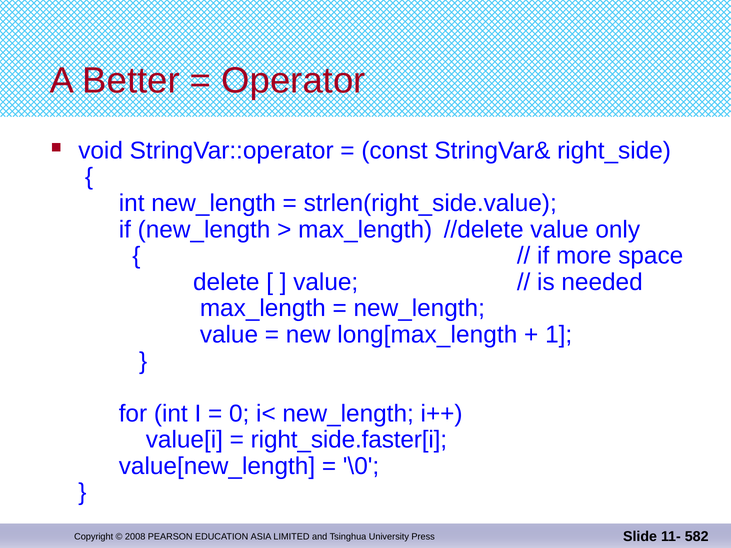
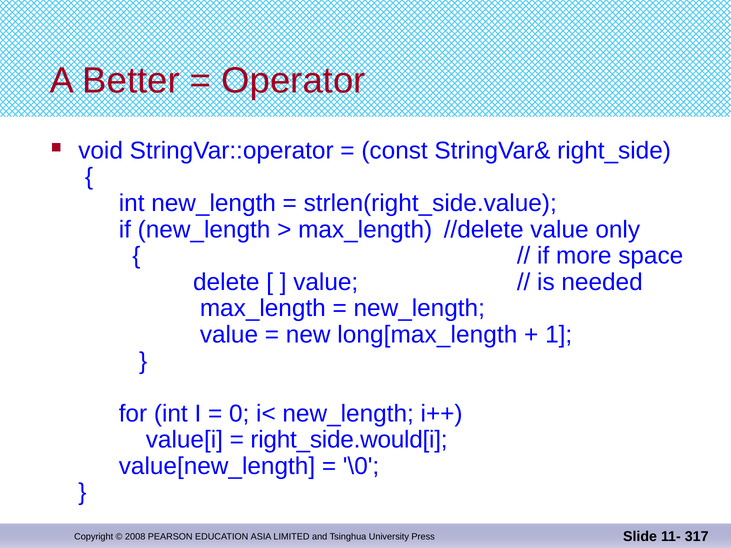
right_side.faster[i: right_side.faster[i -> right_side.would[i (349, 440)
582: 582 -> 317 (697, 537)
